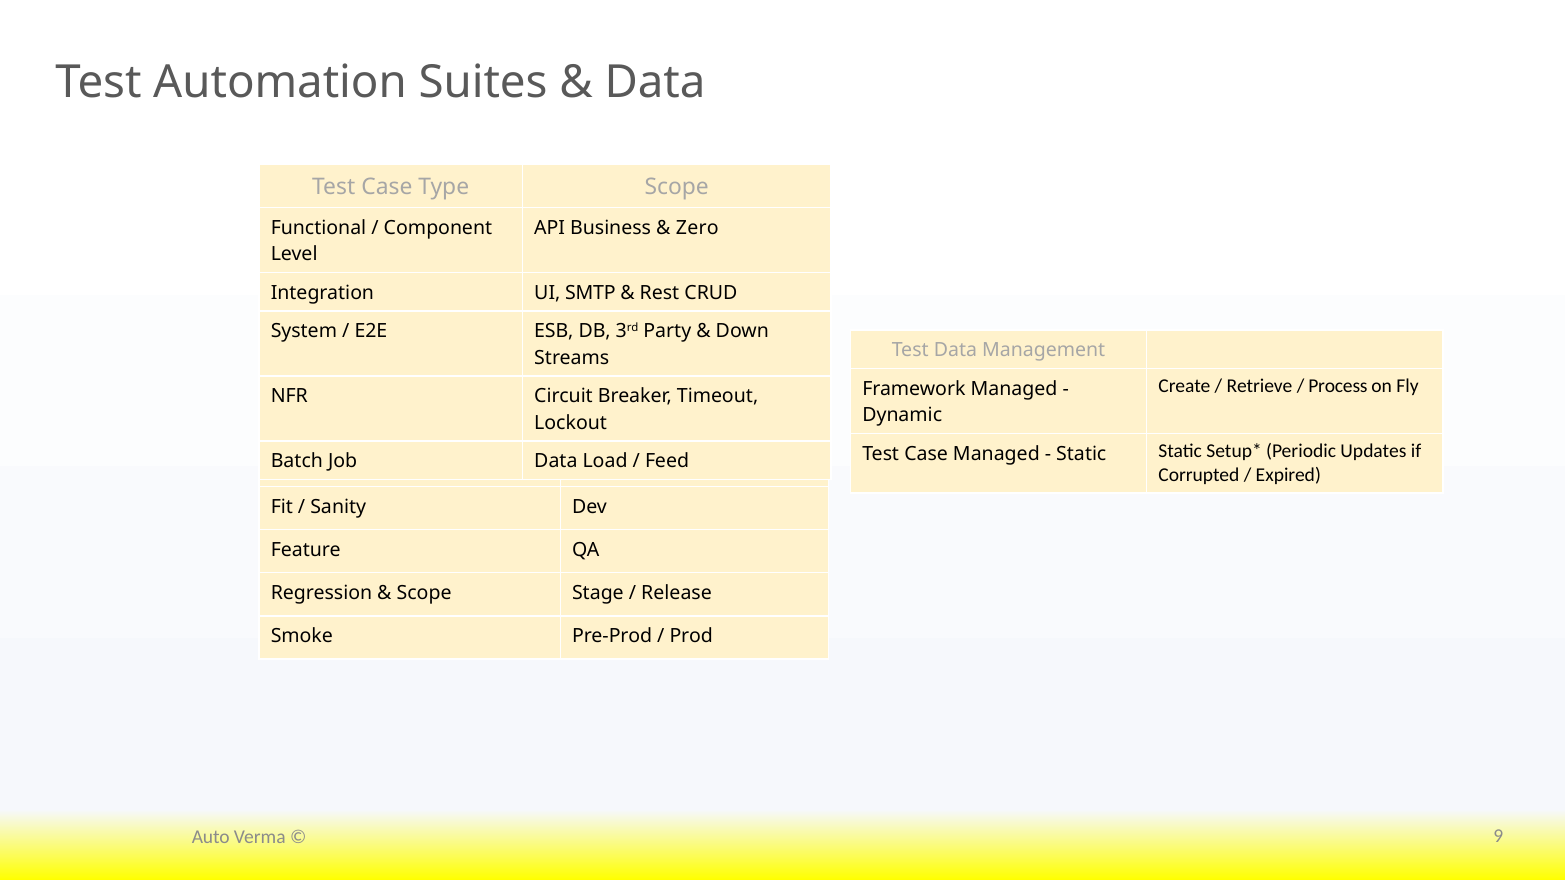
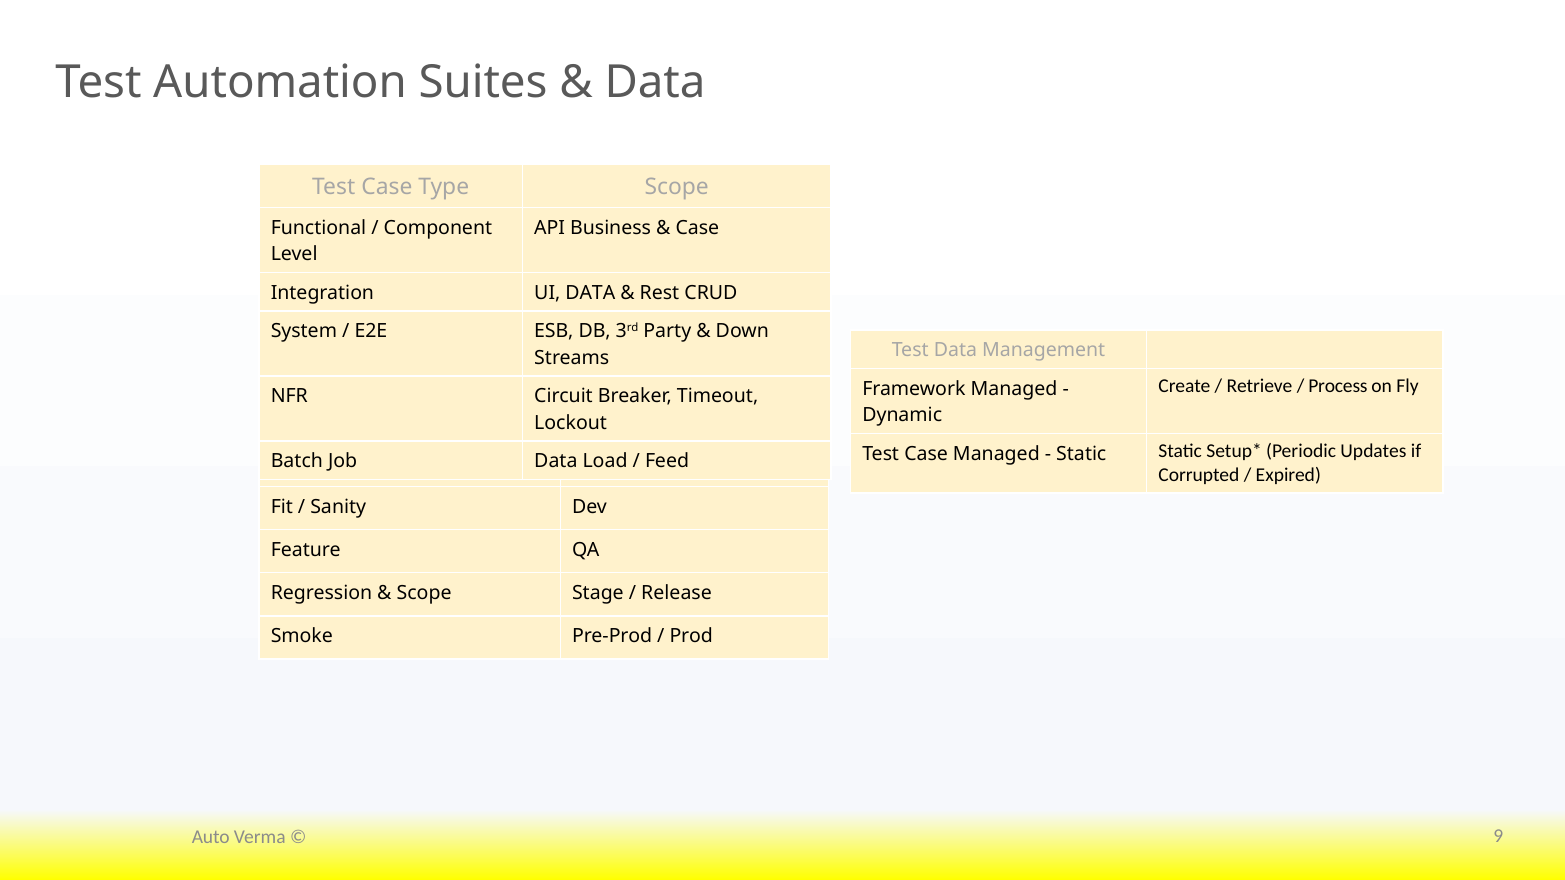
Zero: Zero -> Case (697, 228)
UI SMTP: SMTP -> DATA (590, 293)
